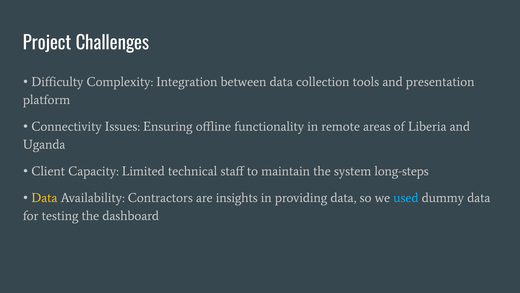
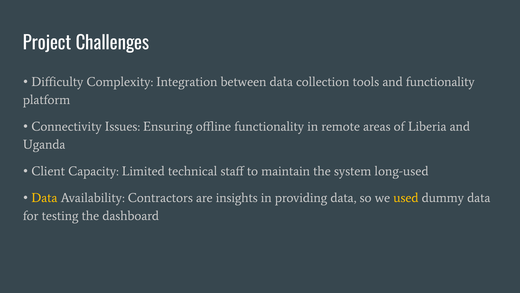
and presentation: presentation -> functionality (440, 82)
long-steps: long-steps -> long-used (401, 171)
used colour: light blue -> yellow (406, 197)
